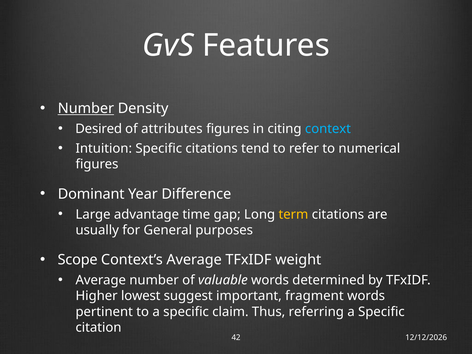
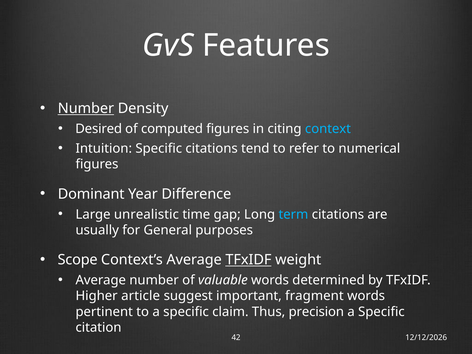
attributes: attributes -> computed (172, 129)
advantage: advantage -> unrealistic (146, 214)
term colour: yellow -> light blue (293, 214)
TFxIDF underline: none -> present (248, 260)
lowest: lowest -> article (141, 296)
referring: referring -> precision (316, 312)
